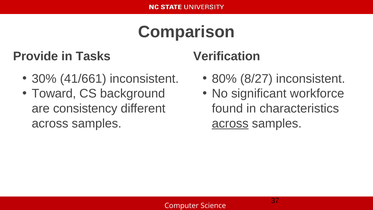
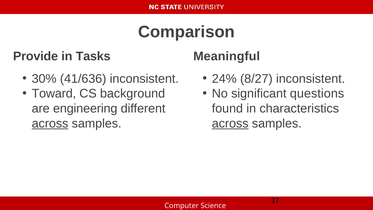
Verification: Verification -> Meaningful (227, 56)
41/661: 41/661 -> 41/636 (83, 79)
80%: 80% -> 24% (224, 79)
workforce: workforce -> questions (317, 94)
consistency: consistency -> engineering (85, 108)
across underline: none -> present (50, 123)
